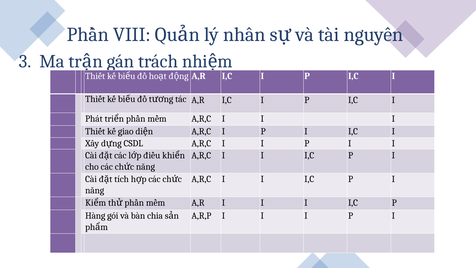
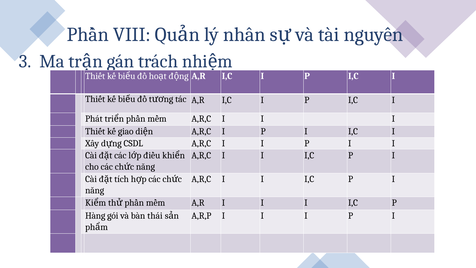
chia: chia -> thái (155, 215)
